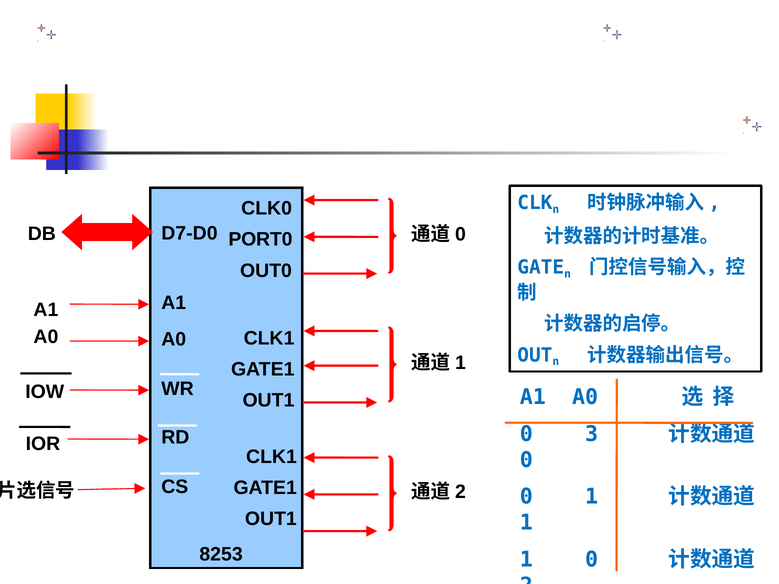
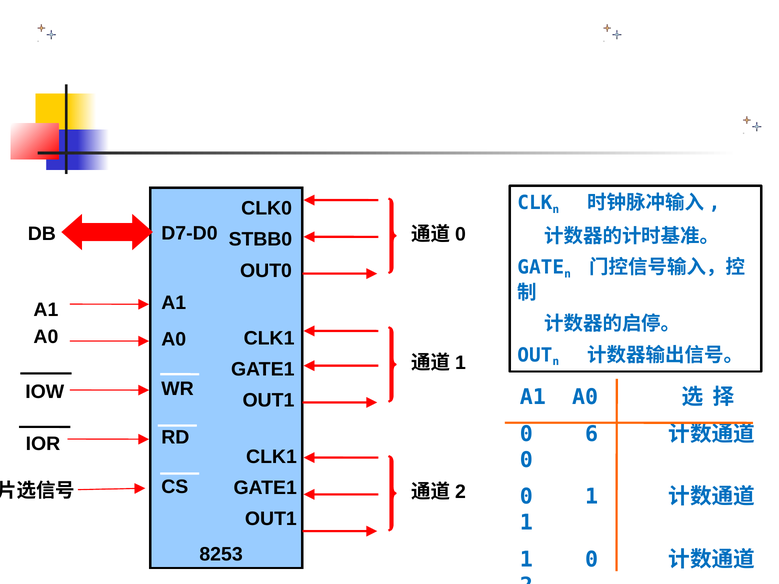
PORT0: PORT0 -> STBB0 (260, 240)
3: 3 -> 6 (592, 434)
